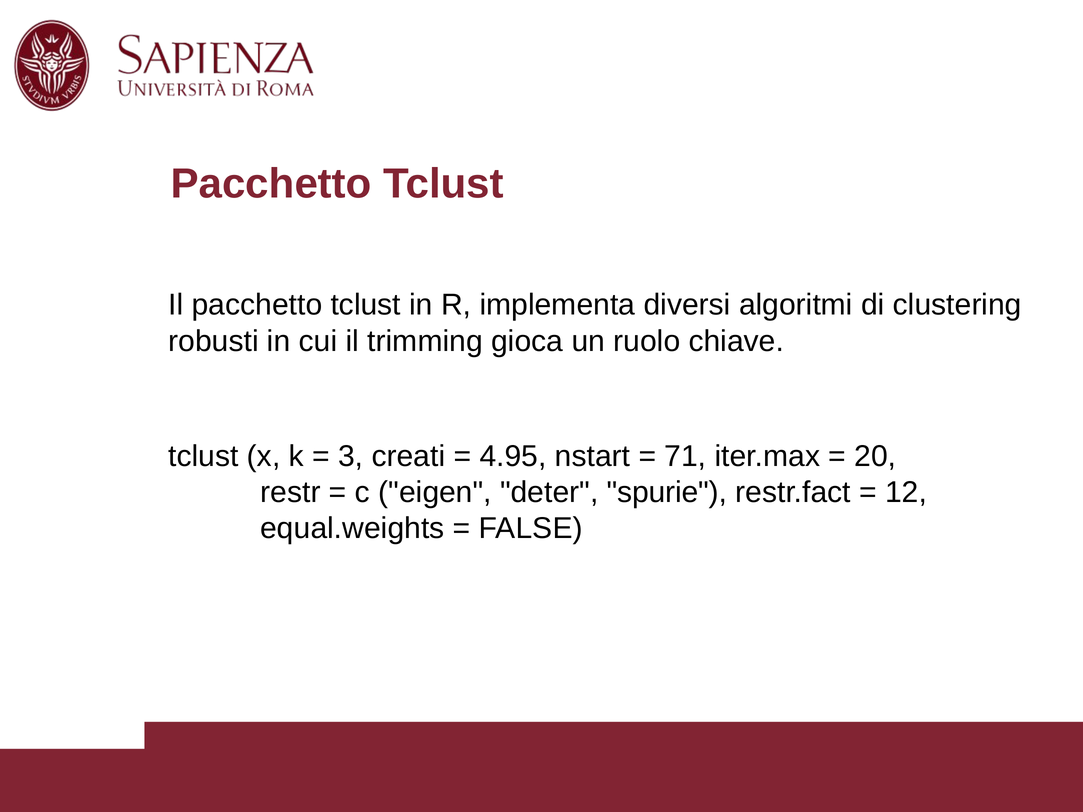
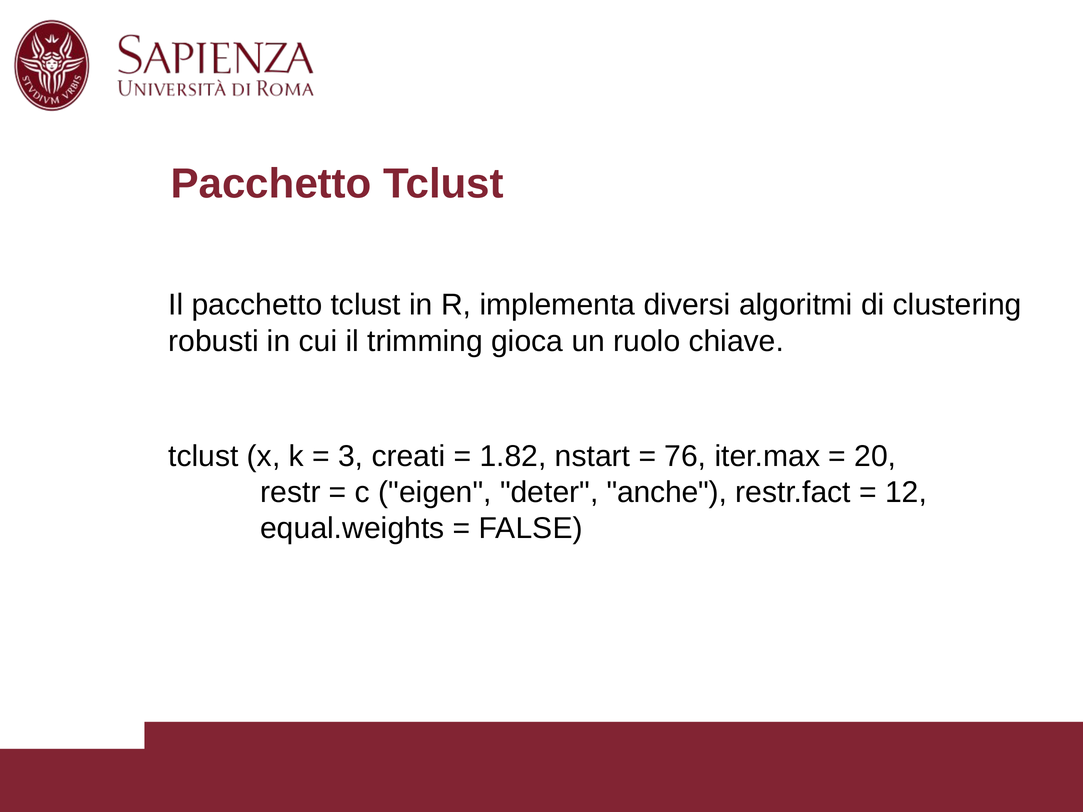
4.95: 4.95 -> 1.82 (513, 456)
71: 71 -> 76 (685, 456)
spurie: spurie -> anche (667, 493)
